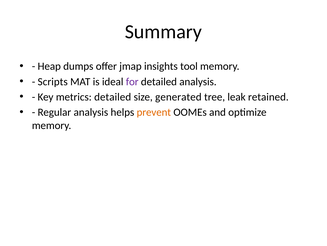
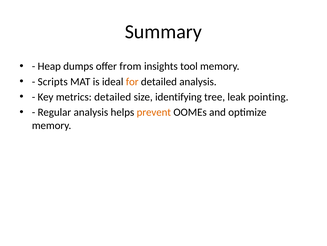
jmap: jmap -> from (130, 66)
for colour: purple -> orange (132, 81)
generated: generated -> identifying (178, 97)
retained: retained -> pointing (268, 97)
